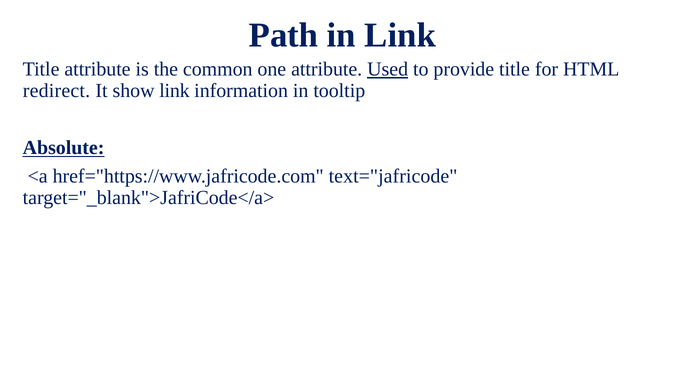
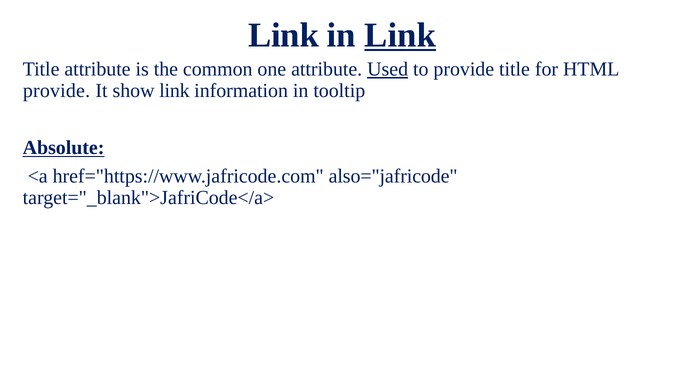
Path: Path -> Link (284, 35)
Link underline: none -> present (400, 35)
redirect: redirect -> provide (57, 91)
text="jafricode: text="jafricode -> also="jafricode (393, 176)
